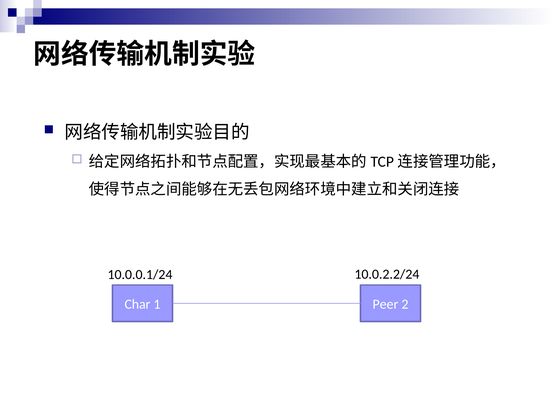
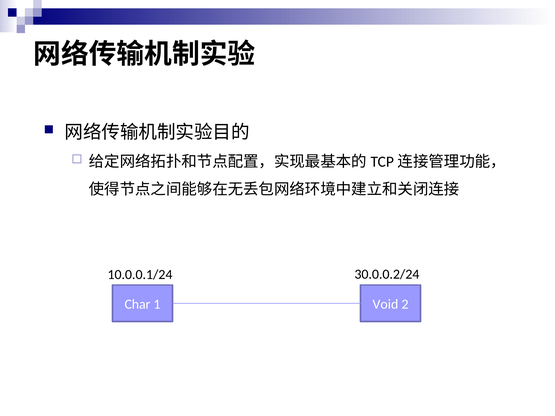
10.0.2.2/24: 10.0.2.2/24 -> 30.0.0.2/24 (387, 274)
Peer: Peer -> Void (385, 304)
